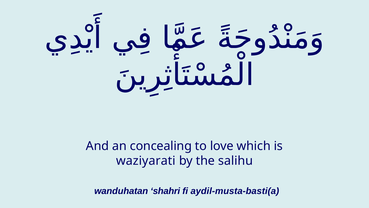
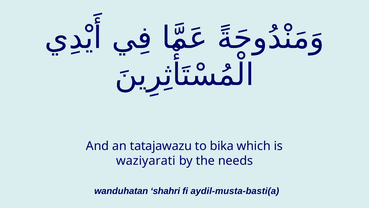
concealing: concealing -> tatajawazu (161, 146)
love: love -> bika (222, 146)
salihu: salihu -> needs (236, 160)
